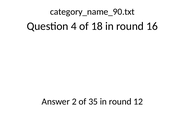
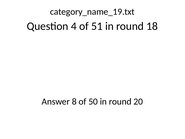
category_name_90.txt: category_name_90.txt -> category_name_19.txt (92, 12)
18: 18 -> 51 (97, 26)
16: 16 -> 18 (152, 26)
2: 2 -> 8 (74, 101)
35: 35 -> 50 (93, 101)
12: 12 -> 20 (138, 101)
